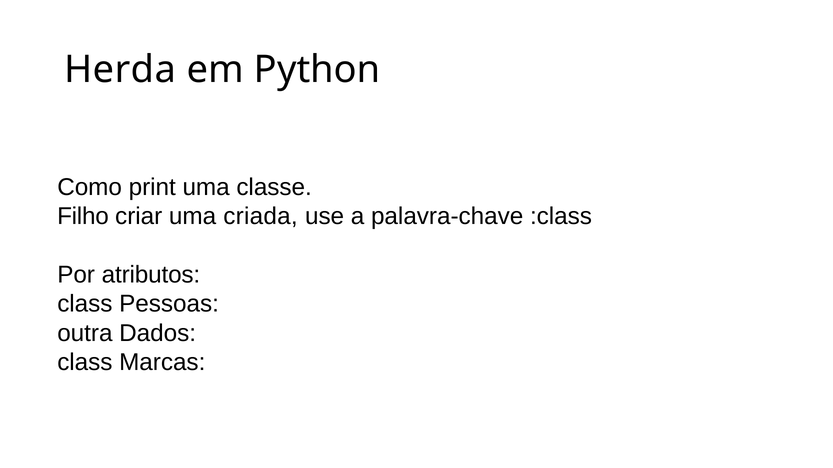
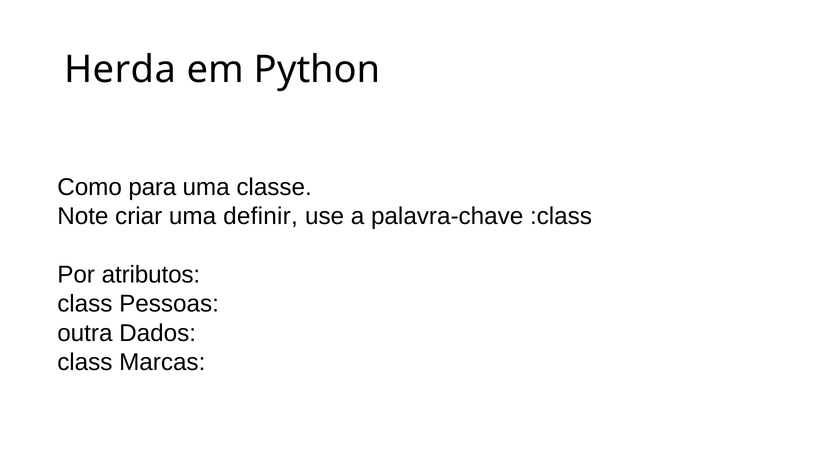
print: print -> para (152, 188)
Filho: Filho -> Note (83, 217)
criada: criada -> definir (260, 217)
